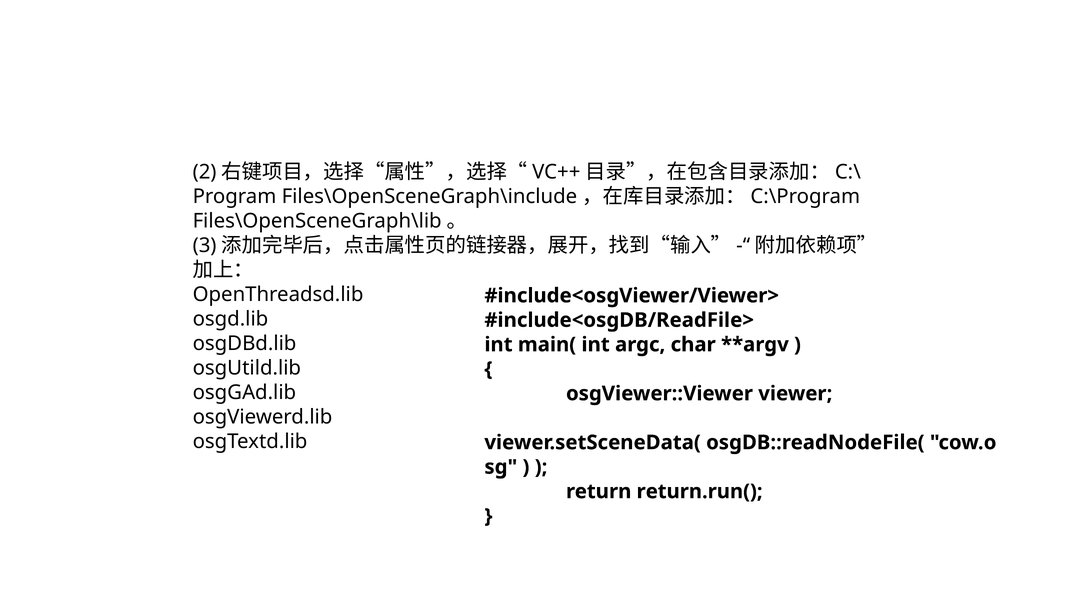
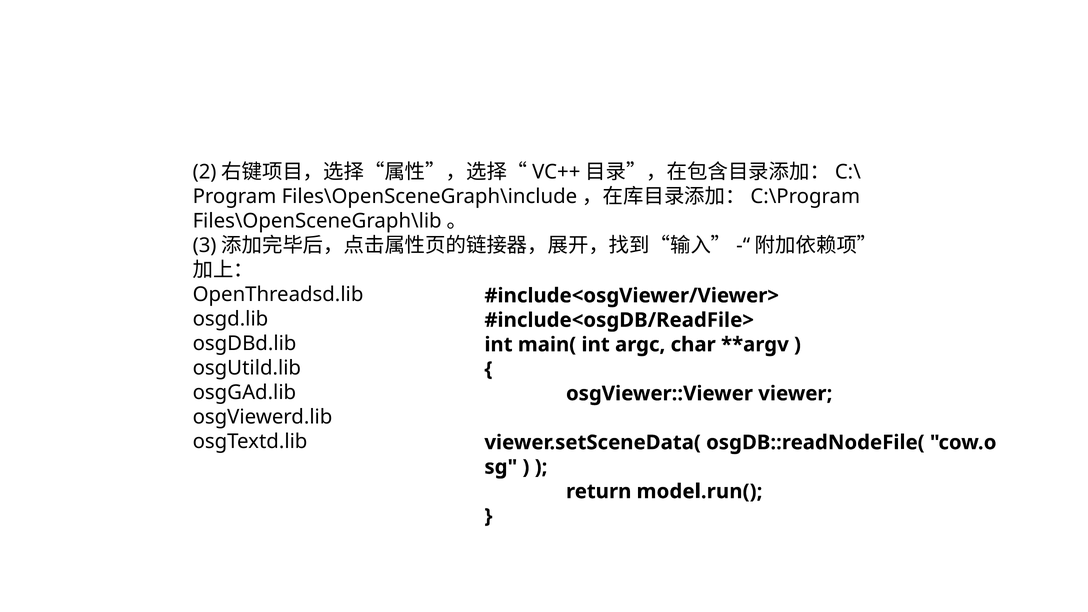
return.run(: return.run( -> model.run( (700, 491)
